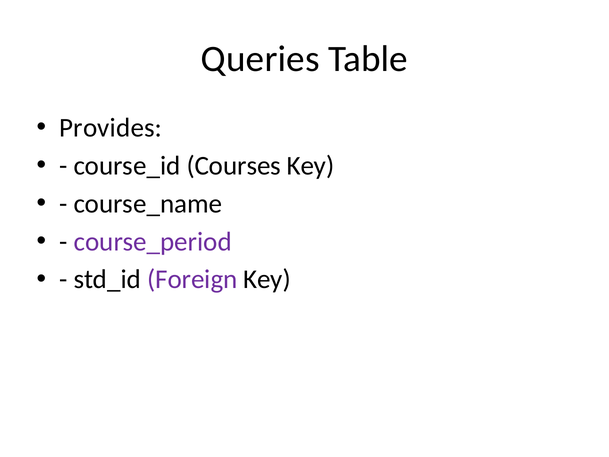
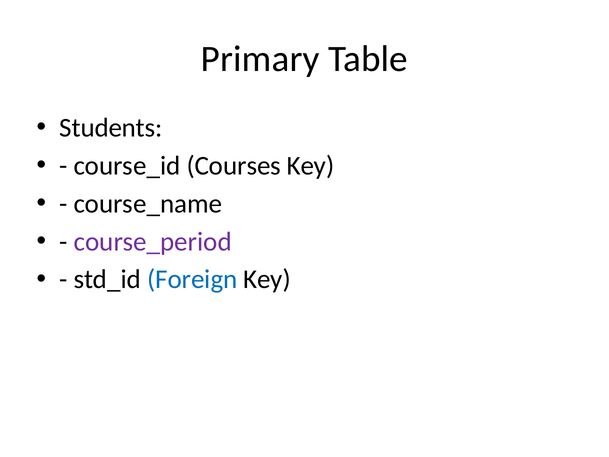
Queries: Queries -> Primary (260, 59)
Provides: Provides -> Students (111, 128)
Foreign colour: purple -> blue (192, 279)
